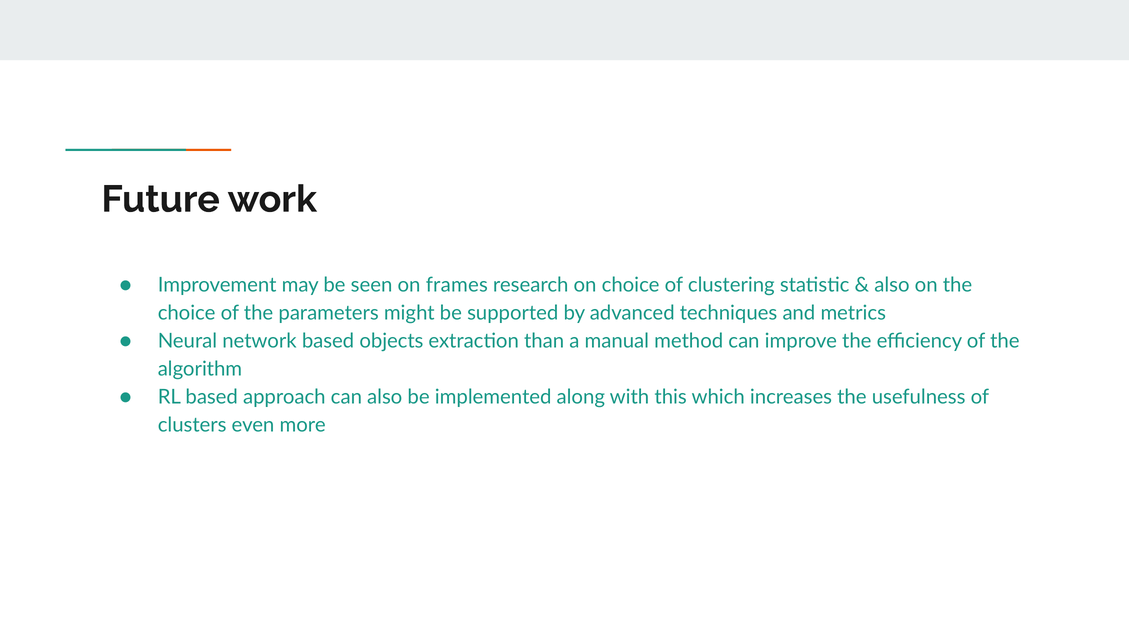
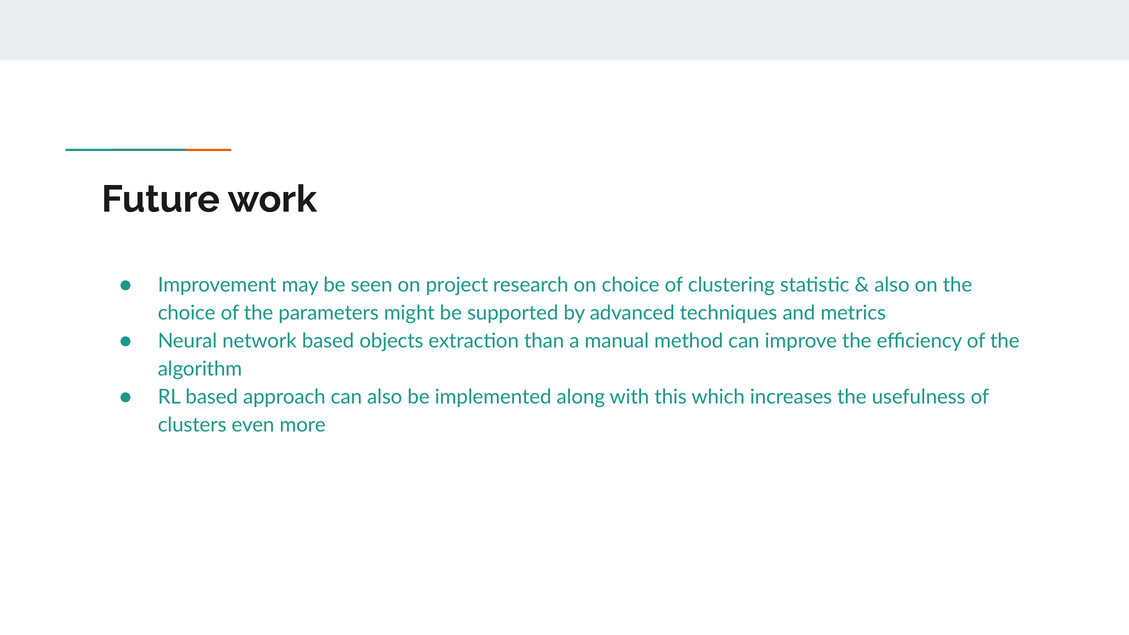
frames: frames -> project (457, 285)
